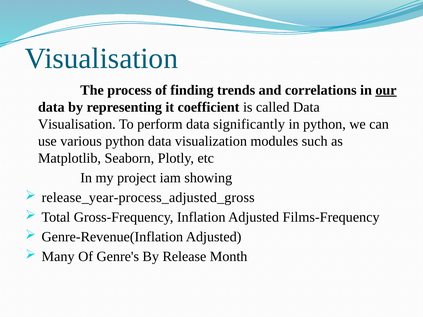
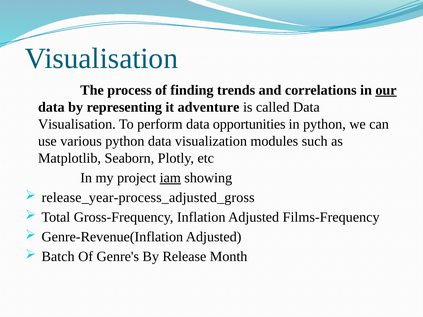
coefficient: coefficient -> adventure (208, 107)
significantly: significantly -> opportunities (249, 124)
iam underline: none -> present (170, 178)
Many: Many -> Batch (58, 257)
